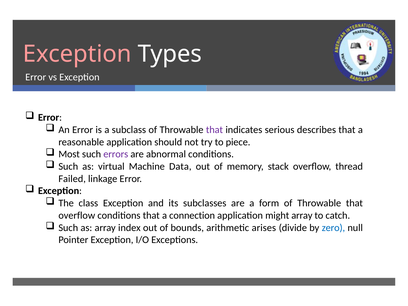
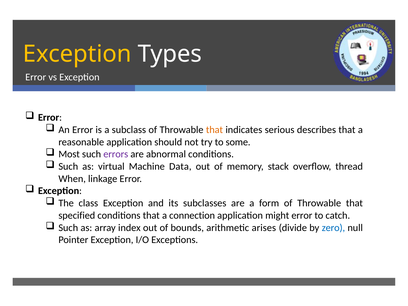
Exception colour: pink -> yellow (77, 54)
that colour: purple -> orange (214, 130)
piece: piece -> some (238, 142)
Failed: Failed -> When (72, 179)
overflow: overflow -> specified (77, 215)
might array: array -> error (302, 215)
